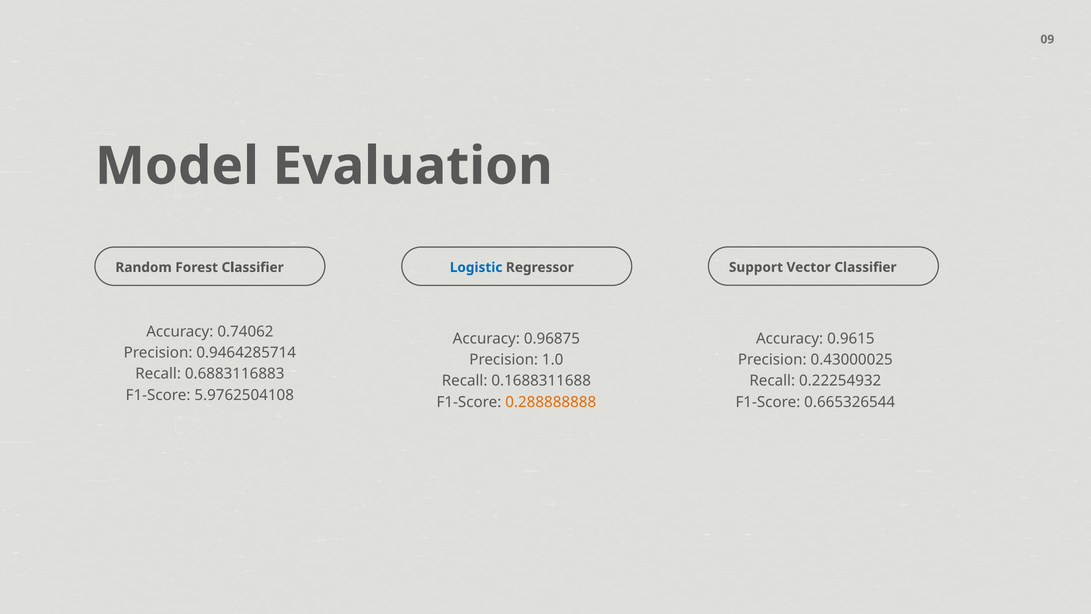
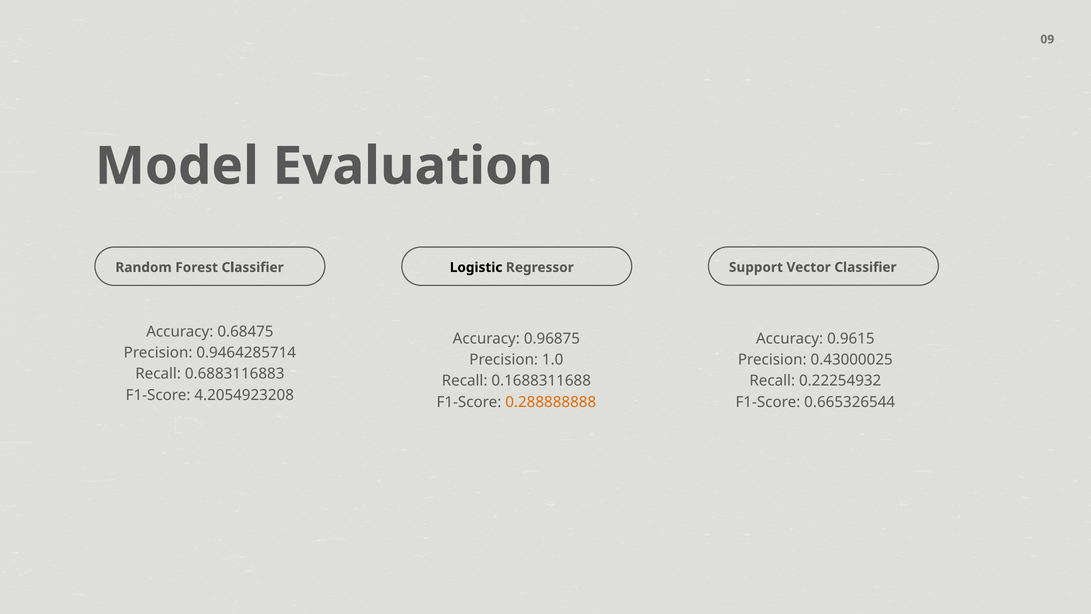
Logistic colour: blue -> black (476, 267)
0.74062: 0.74062 -> 0.68475 (245, 331)
5.9762504108: 5.9762504108 -> 4.2054923208 (244, 395)
